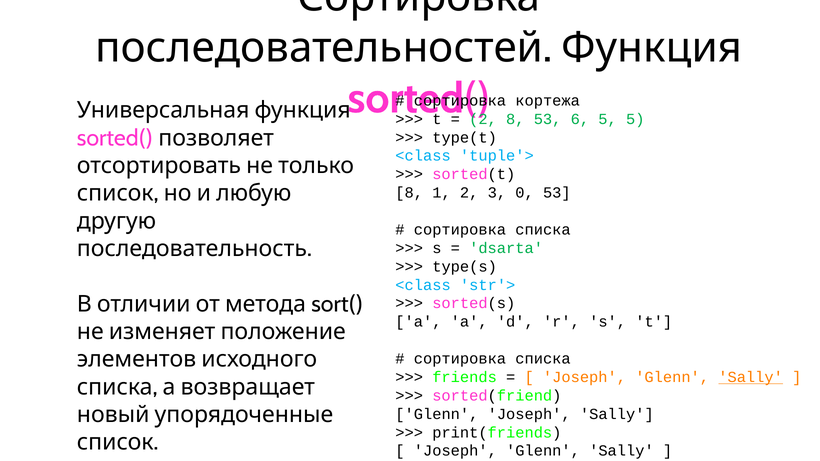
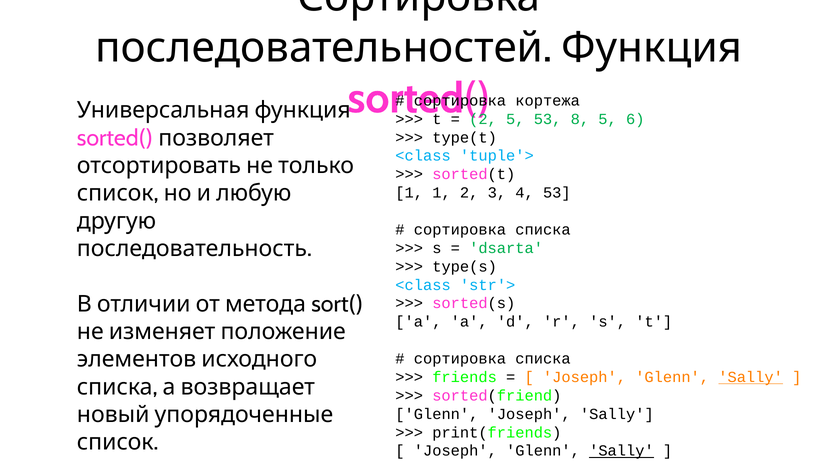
8: 8 -> 5 (515, 119)
6: 6 -> 8 (580, 119)
5 5: 5 -> 6 (635, 119)
8: 8 -> 1 (409, 193)
0: 0 -> 4 (525, 193)
Sally underline: none -> present (621, 451)
